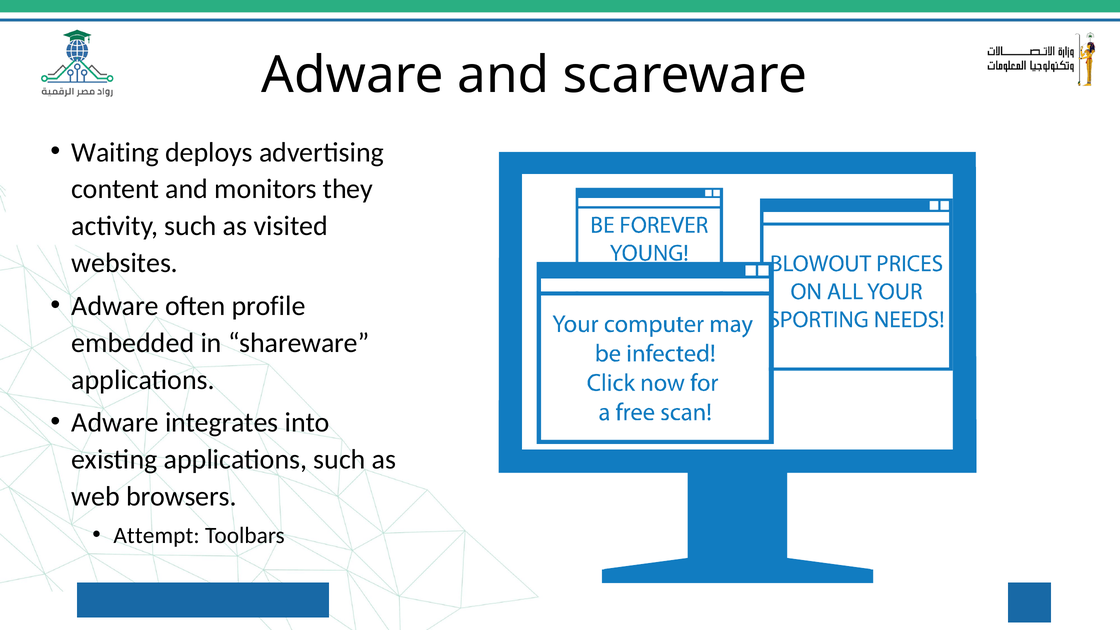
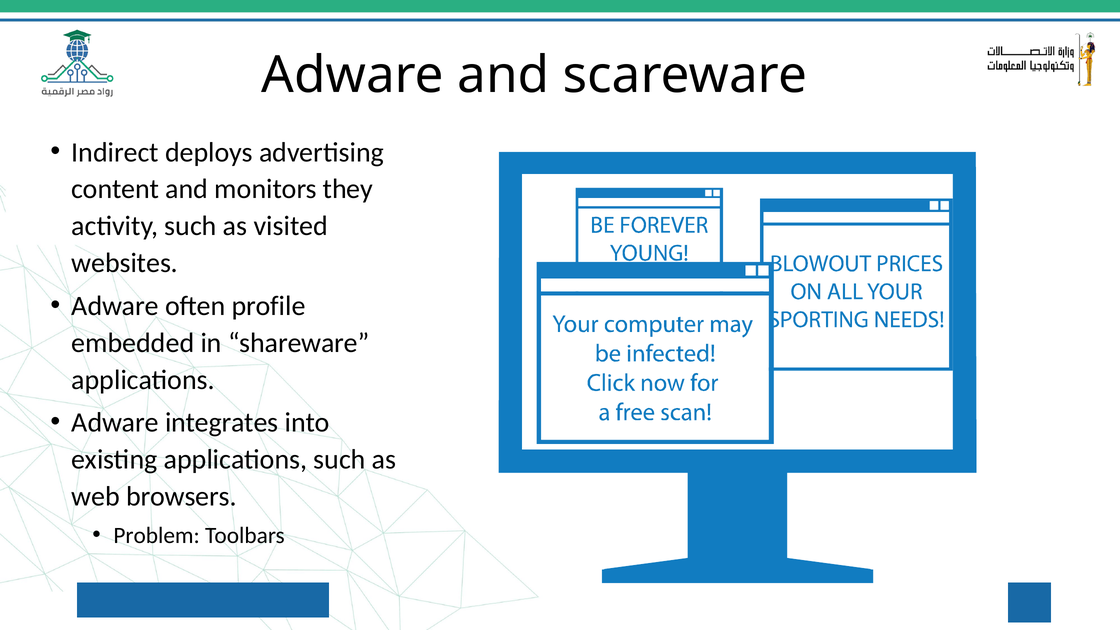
Waiting: Waiting -> Indirect (115, 152)
Attempt: Attempt -> Problem (157, 536)
